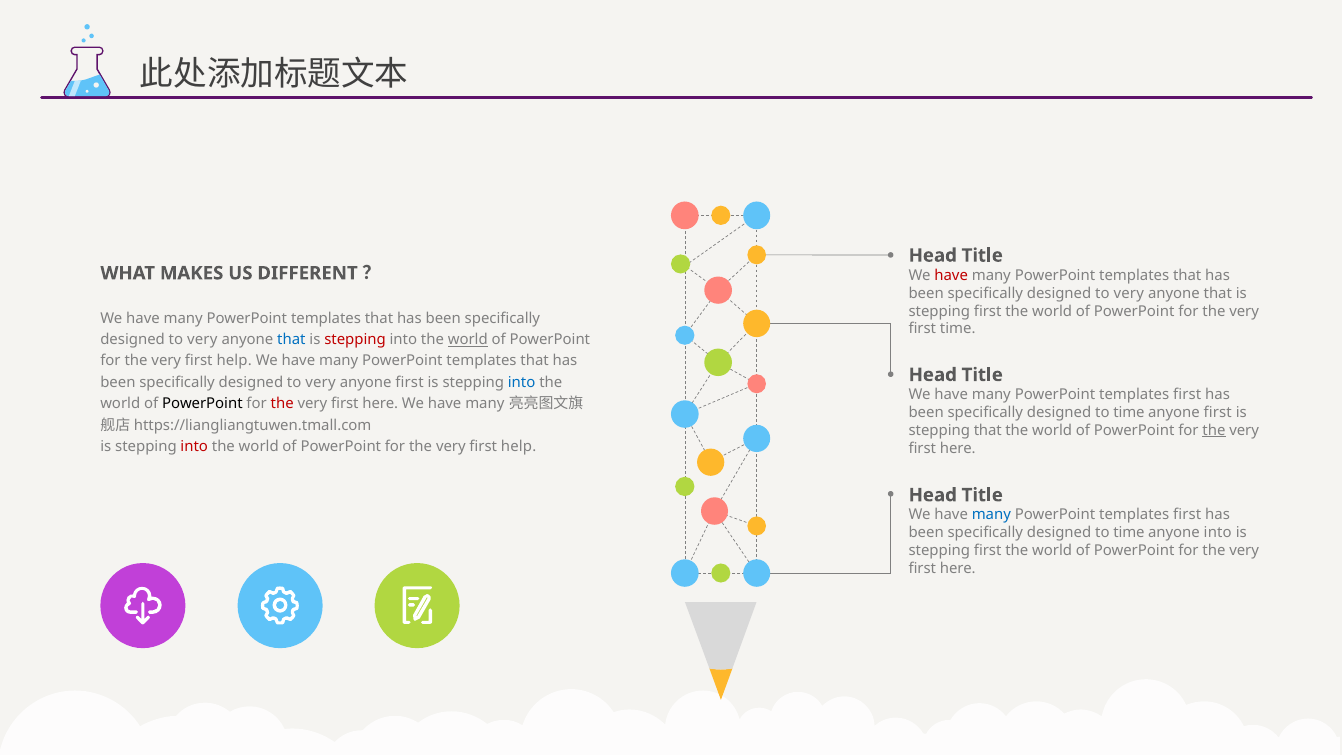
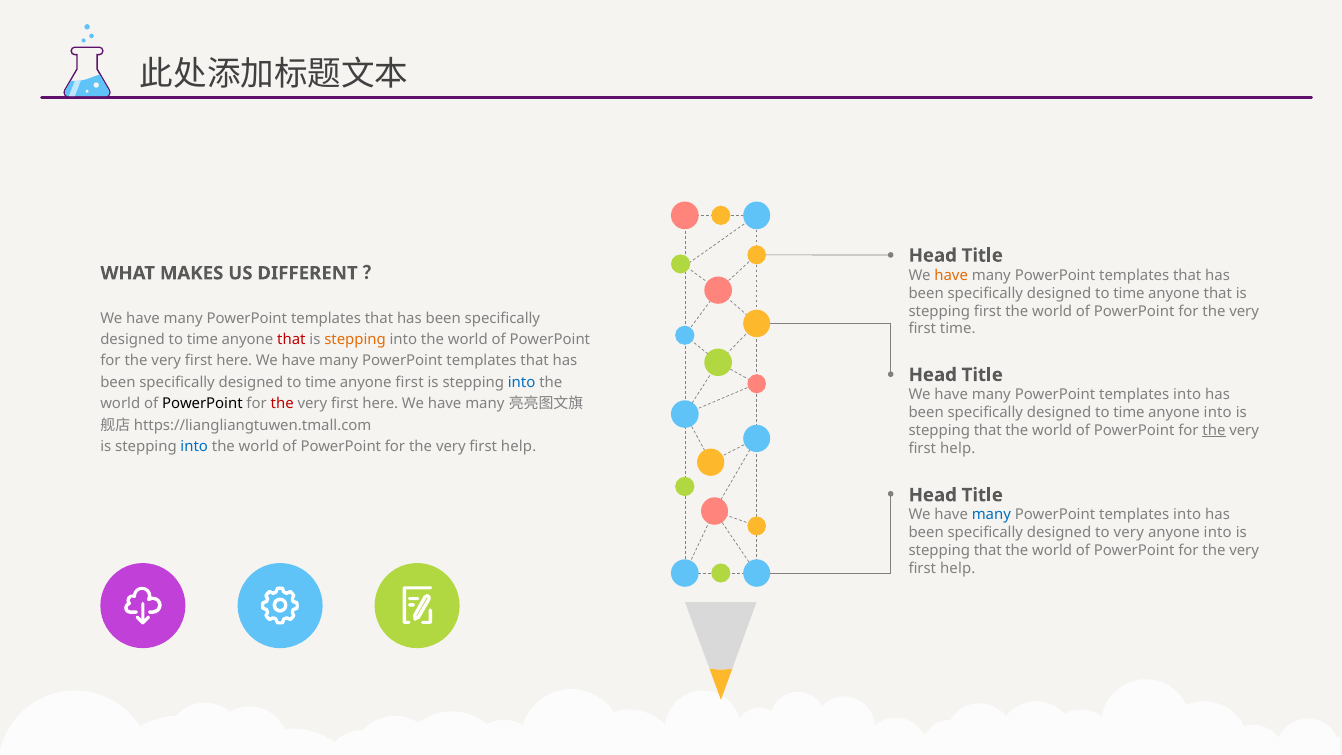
have colour: red -> orange (951, 275)
very: very -> time (1129, 293)
very: very -> time (202, 339)
that colour: blue -> red (291, 339)
stepping colour: red -> orange (355, 339)
world underline: present -> none (468, 339)
help: help -> here (234, 361)
very: very -> time (321, 382)
first: first -> into (1187, 395)
first: first -> into (1218, 413)
into colour: red -> blue (194, 447)
here: here -> help (958, 448)
first: first -> into (1187, 515)
time: time -> very (1129, 533)
first: first -> that (988, 551)
here: here -> help (958, 569)
